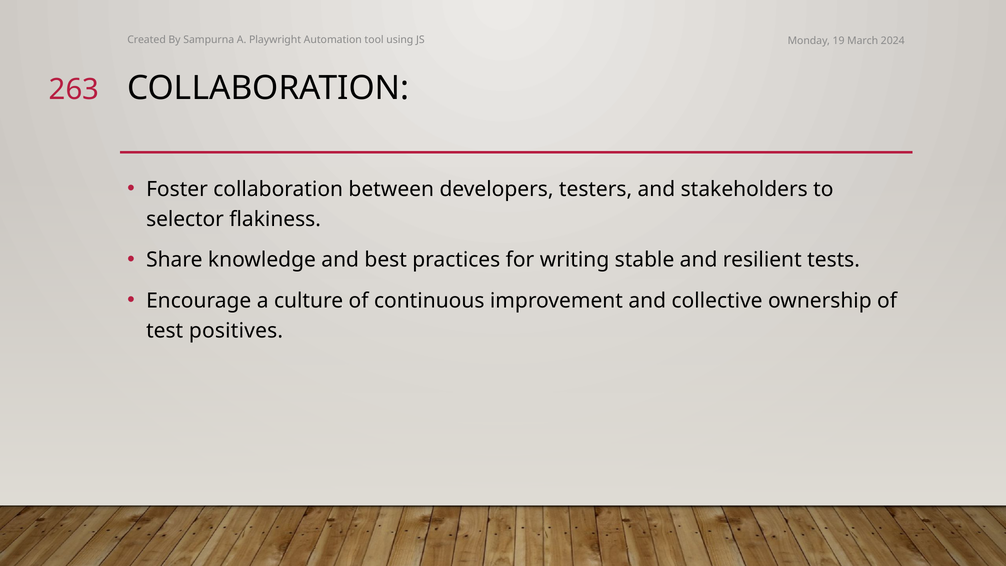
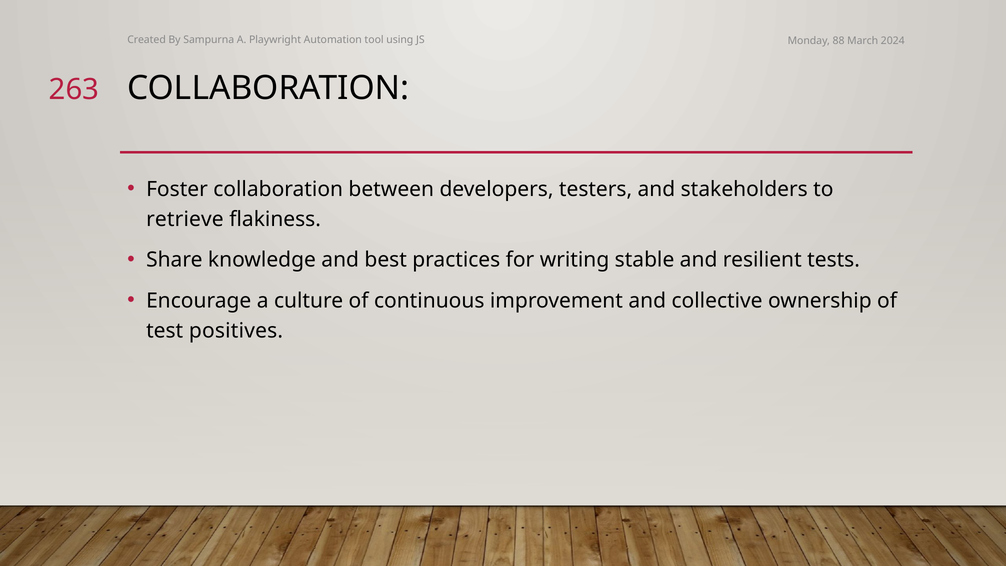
19: 19 -> 88 (839, 41)
selector: selector -> retrieve (185, 219)
